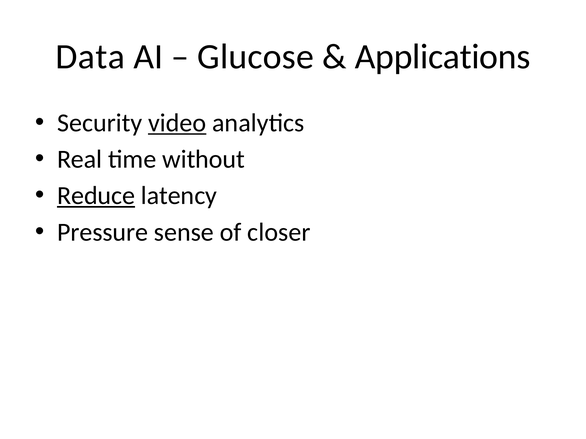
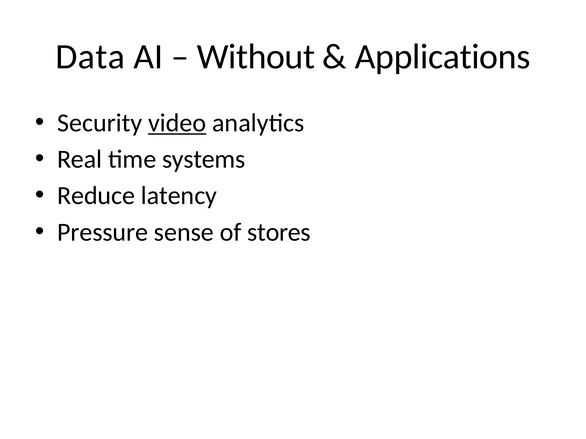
Glucose: Glucose -> Without (256, 57)
without: without -> systems (204, 159)
Reduce underline: present -> none (96, 196)
closer: closer -> stores (279, 232)
